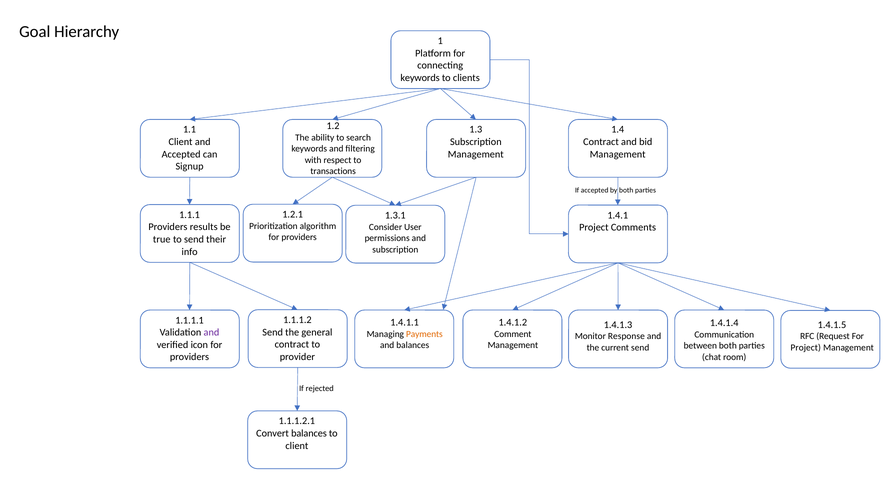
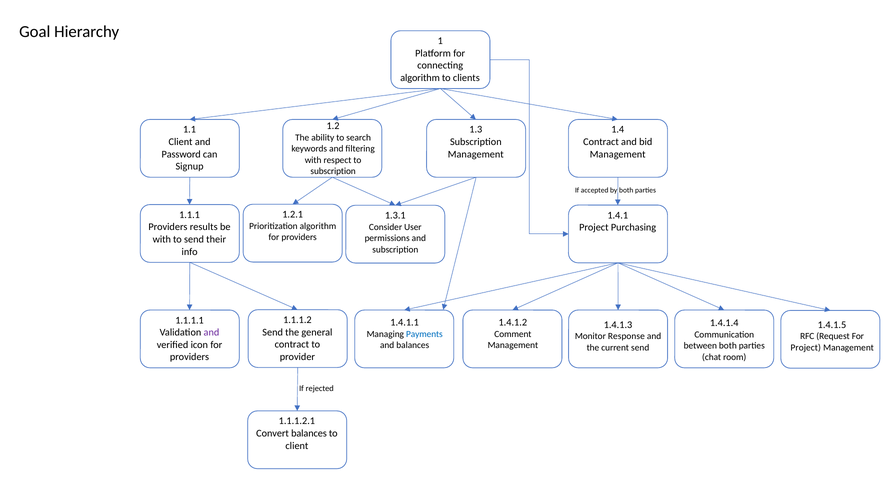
keywords: keywords -> algorithm (420, 78)
Accepted: Accepted -> Password (181, 154)
transactions: transactions -> subscription (333, 171)
Comments: Comments -> Purchasing (634, 227)
true: true -> with (162, 239)
Payments colour: orange -> blue (424, 334)
